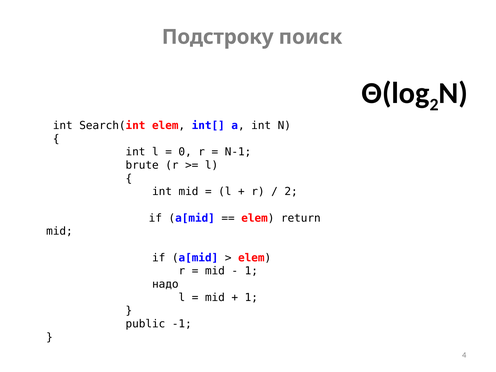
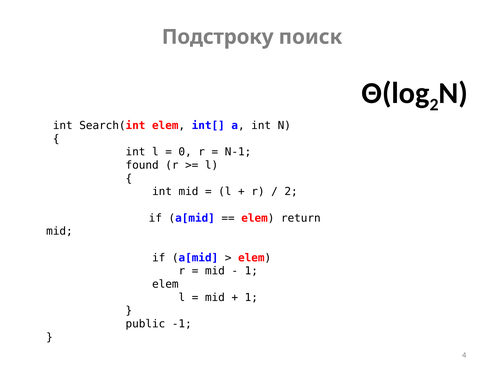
brute: brute -> found (142, 165)
надо: надо -> elem (165, 284)
